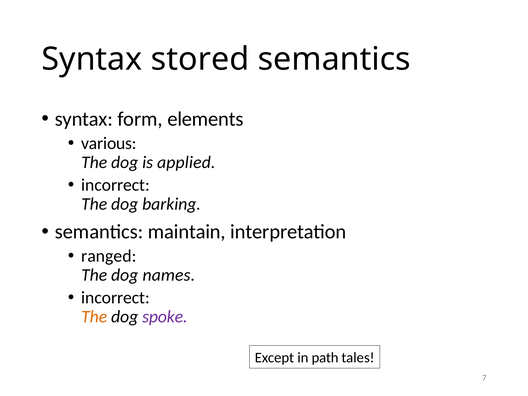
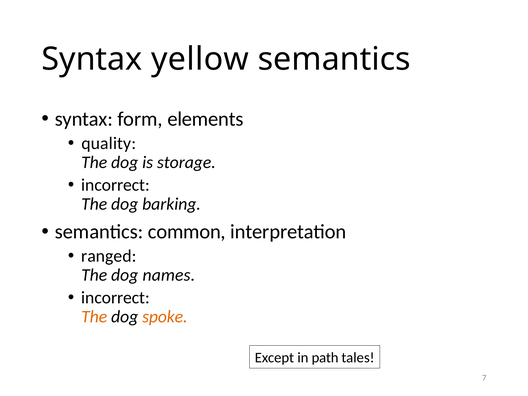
stored: stored -> yellow (200, 59)
various: various -> quality (109, 143)
applied: applied -> storage (186, 162)
maintain: maintain -> common (187, 232)
spoke colour: purple -> orange (165, 317)
